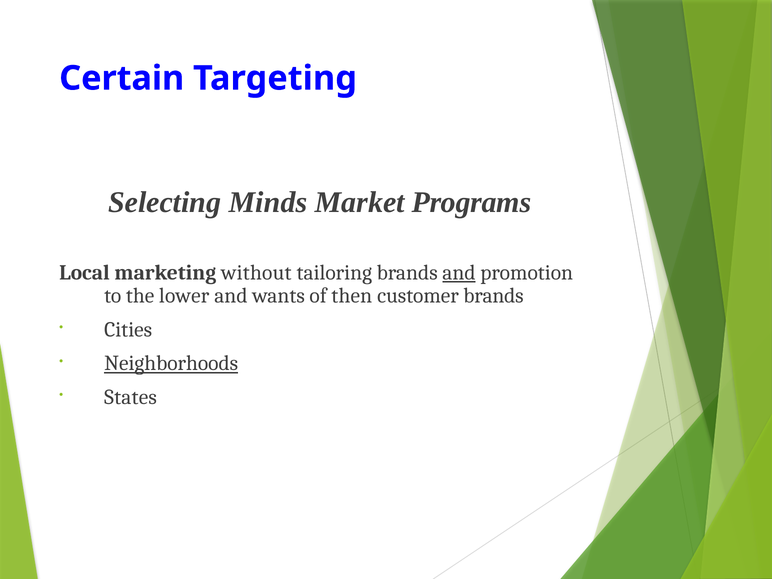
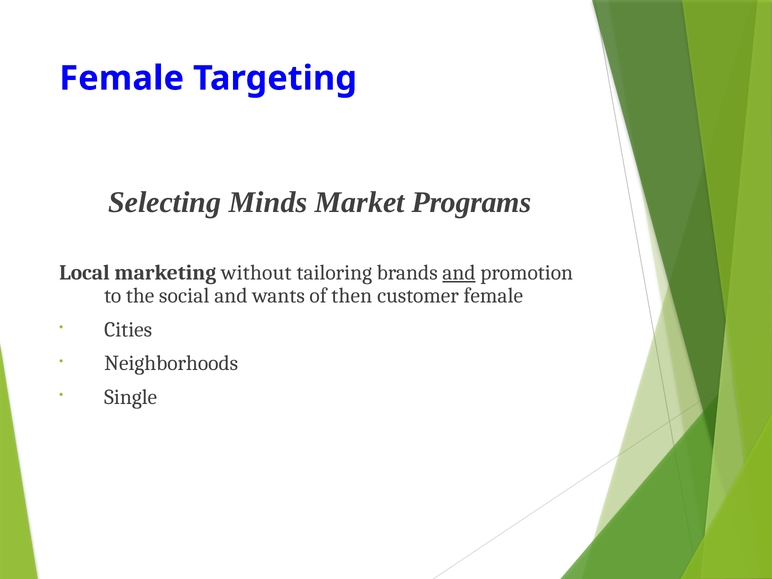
Certain: Certain -> Female (122, 78)
lower: lower -> social (184, 296)
customer brands: brands -> female (493, 296)
Neighborhoods underline: present -> none (171, 363)
States: States -> Single (131, 397)
